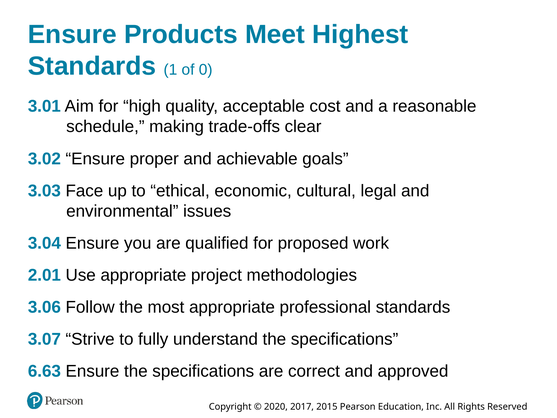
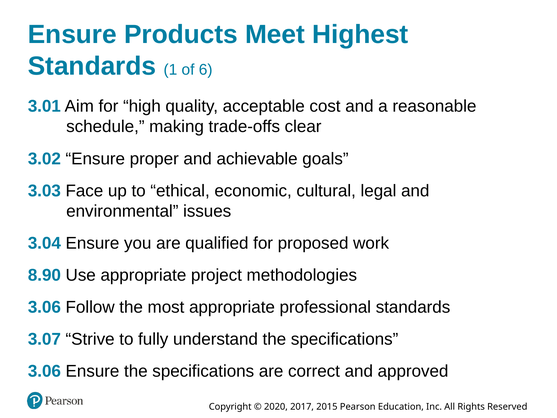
0: 0 -> 6 (206, 70)
2.01: 2.01 -> 8.90 (44, 275)
6.63: 6.63 -> 3.06 (44, 371)
